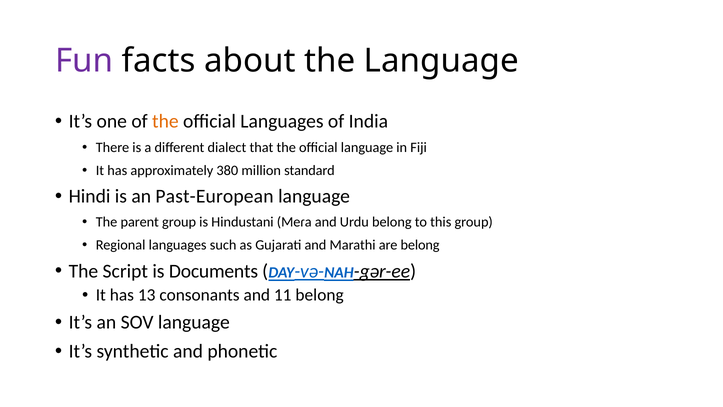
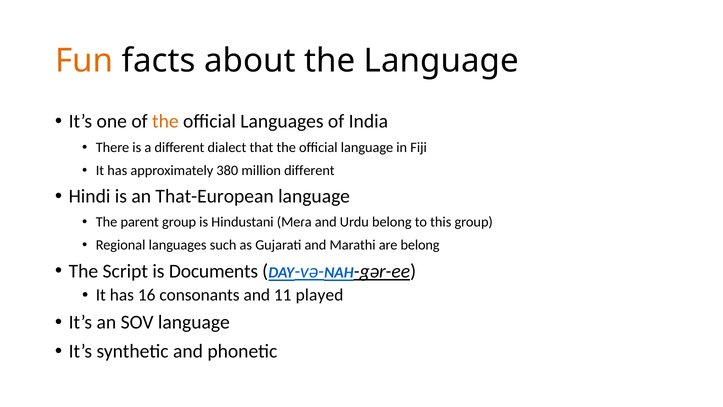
Fun colour: purple -> orange (84, 61)
million standard: standard -> different (309, 170)
Past-European: Past-European -> That-European (215, 196)
13: 13 -> 16 (147, 295)
11 belong: belong -> played (320, 295)
